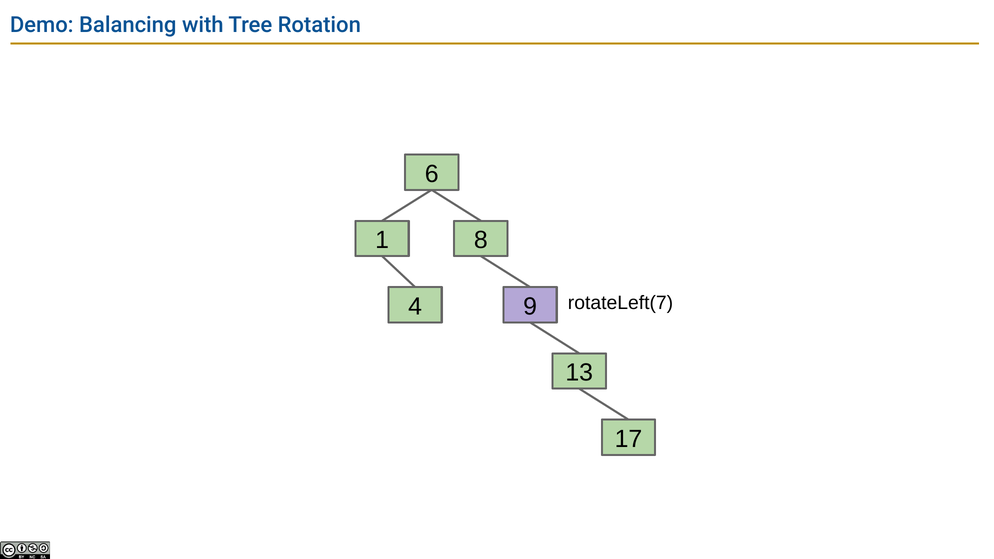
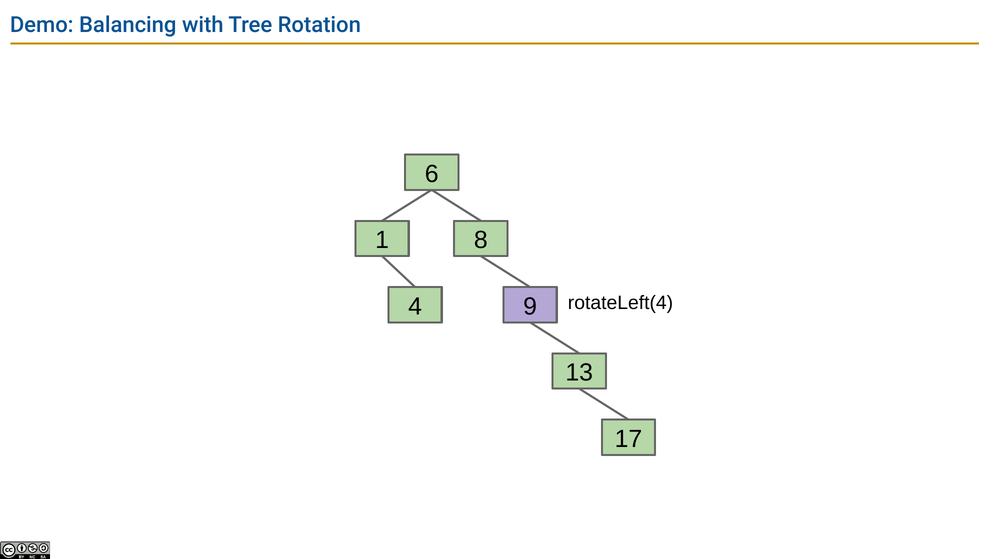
rotateLeft(7: rotateLeft(7 -> rotateLeft(4 (621, 303)
